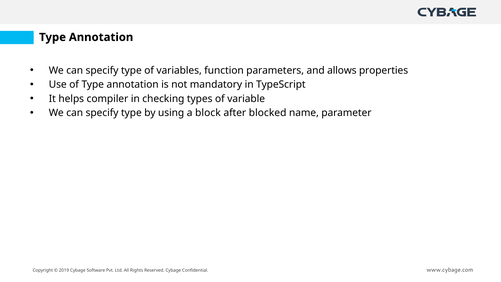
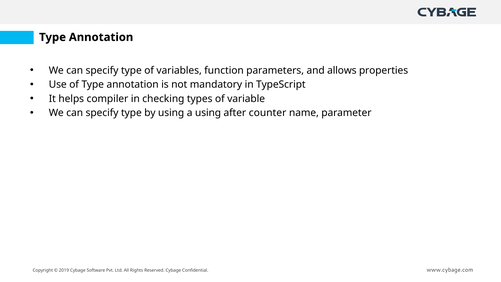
a block: block -> using (208, 113)
blocked: blocked -> counter (268, 113)
